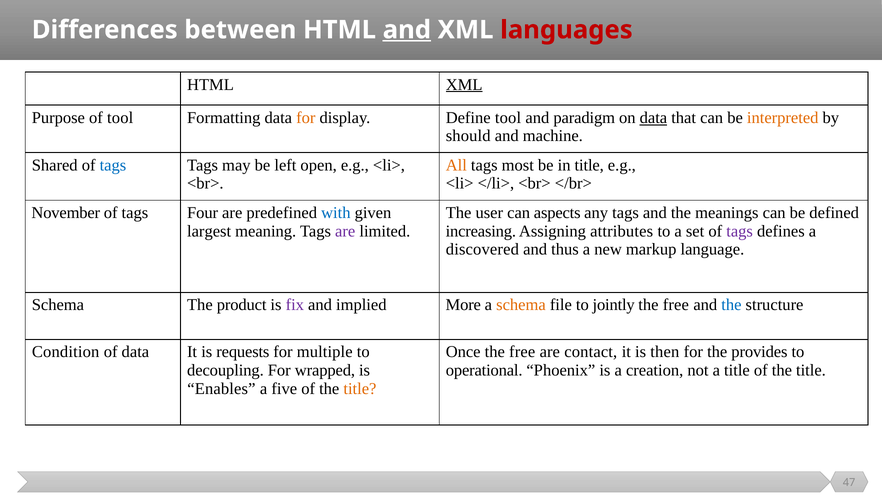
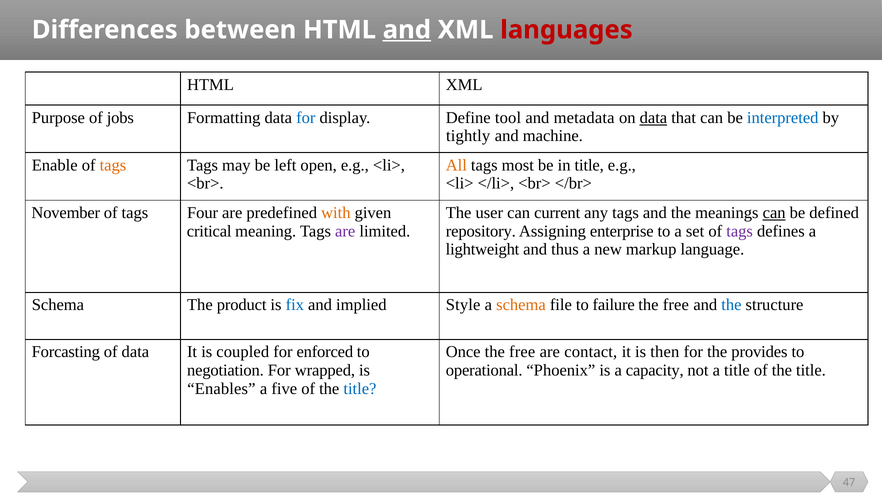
XML underline: present -> none (464, 85)
of tool: tool -> jobs (120, 118)
for colour: orange -> blue (306, 118)
paradigm: paradigm -> metadata (584, 118)
interpreted colour: orange -> blue (783, 118)
should: should -> tightly (468, 136)
Shared: Shared -> Enable (55, 165)
tags colour: blue -> orange (113, 165)
with colour: blue -> orange (336, 213)
aspects: aspects -> current (557, 213)
can underline: none -> present (774, 213)
largest: largest -> critical (209, 231)
increasing: increasing -> repository (481, 231)
attributes: attributes -> enterprise (622, 231)
discovered: discovered -> lightweight (483, 250)
fix colour: purple -> blue (295, 305)
More: More -> Style (463, 305)
jointly: jointly -> failure (614, 305)
Condition: Condition -> Forcasting (66, 352)
requests: requests -> coupled (243, 352)
multiple: multiple -> enforced (325, 352)
decoupling: decoupling -> negotiation (225, 370)
creation: creation -> capacity (655, 370)
title colour: orange -> blue (360, 389)
